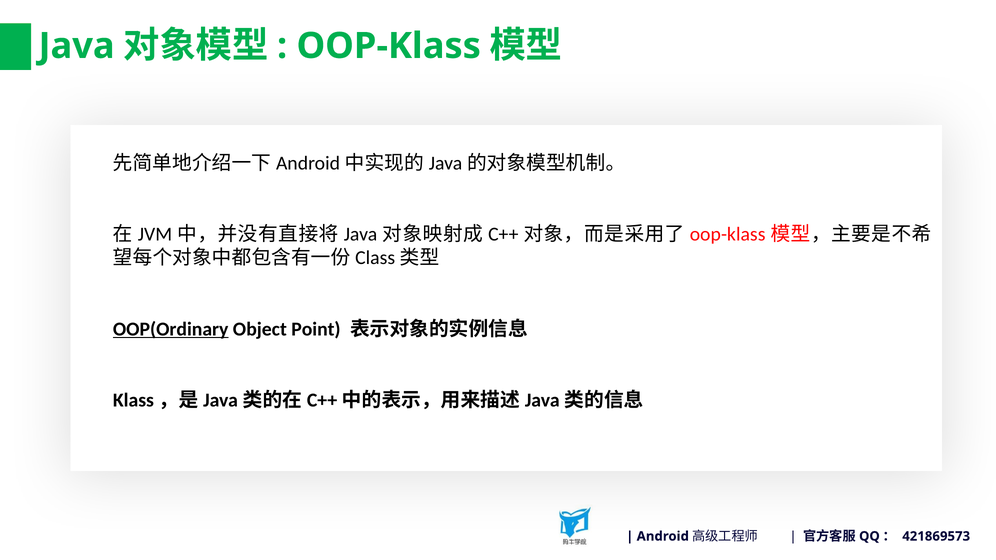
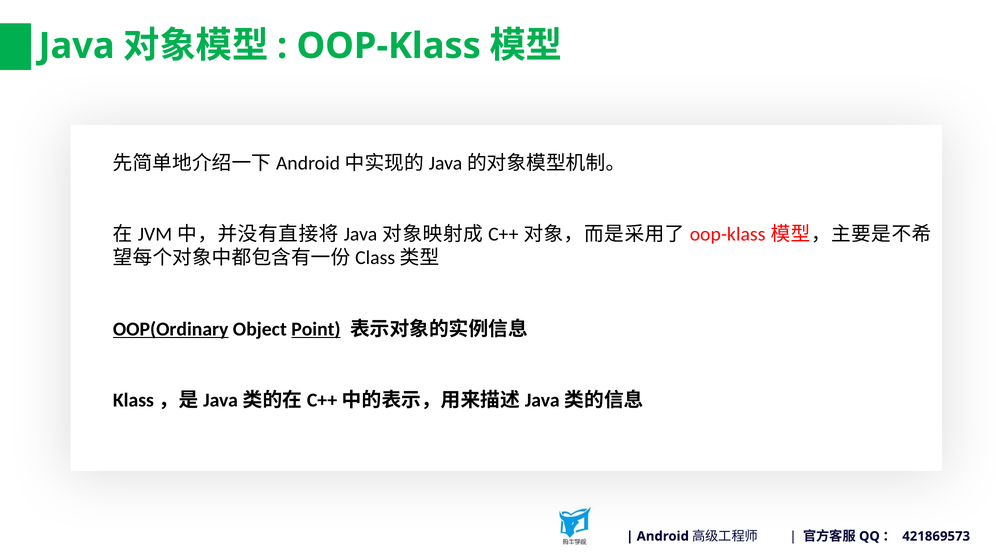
Point underline: none -> present (316, 329)
